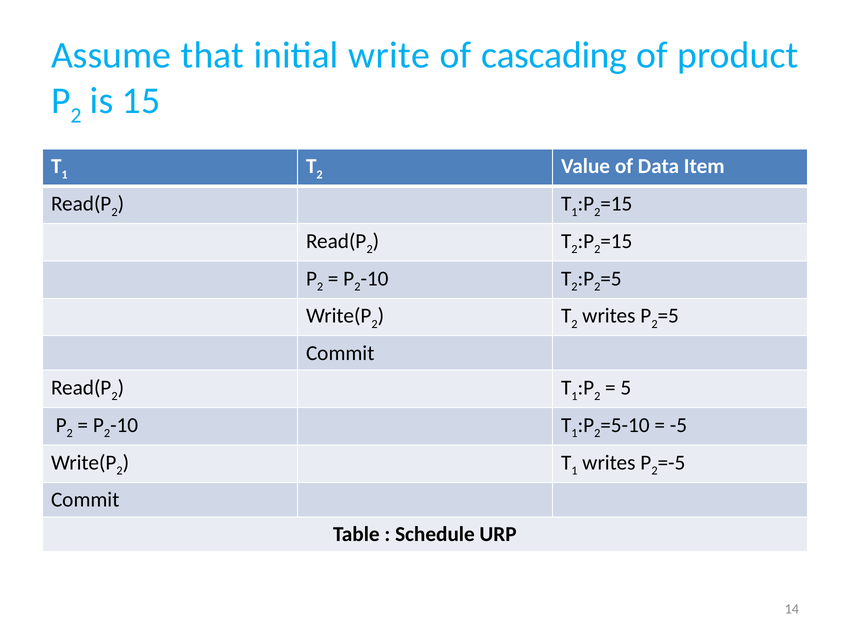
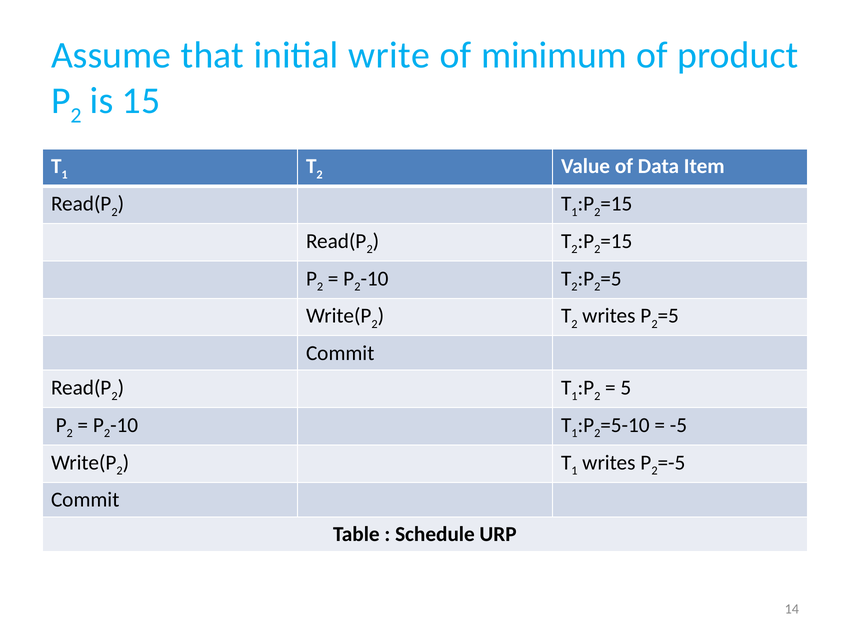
cascading: cascading -> minimum (554, 55)
